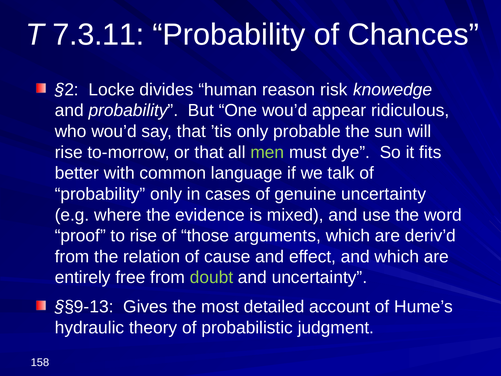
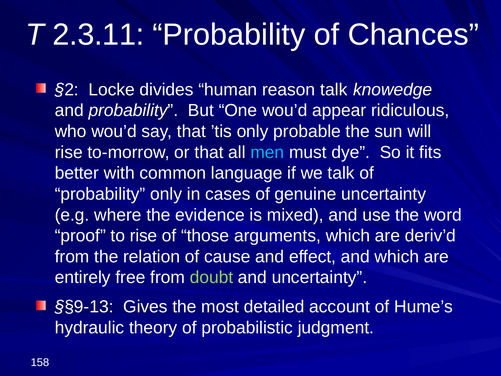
7.3.11: 7.3.11 -> 2.3.11 (98, 35)
reason risk: risk -> talk (334, 90)
men colour: light green -> light blue (267, 152)
